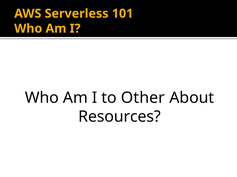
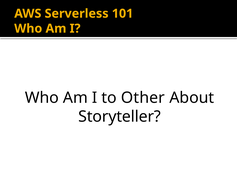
Resources: Resources -> Storyteller (120, 117)
